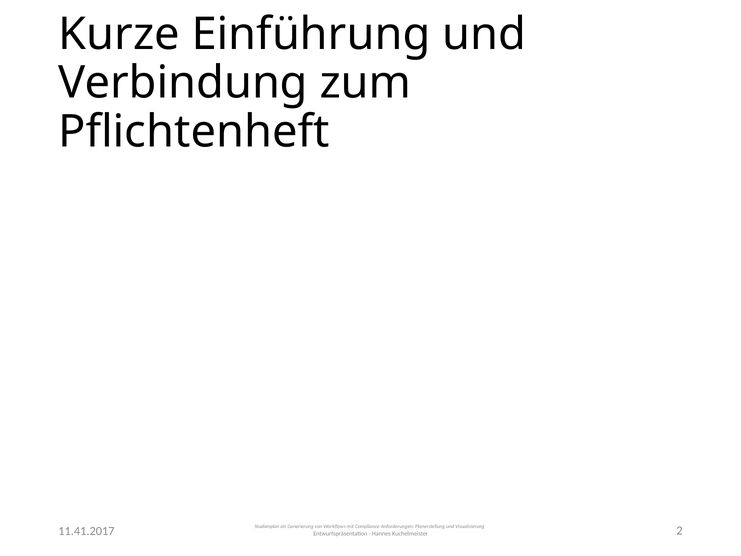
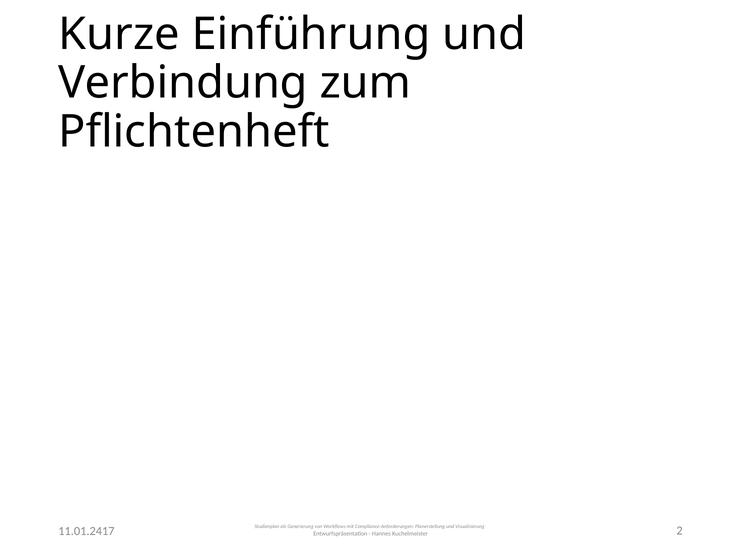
11.41.2017: 11.41.2017 -> 11.01.2417 (86, 531)
